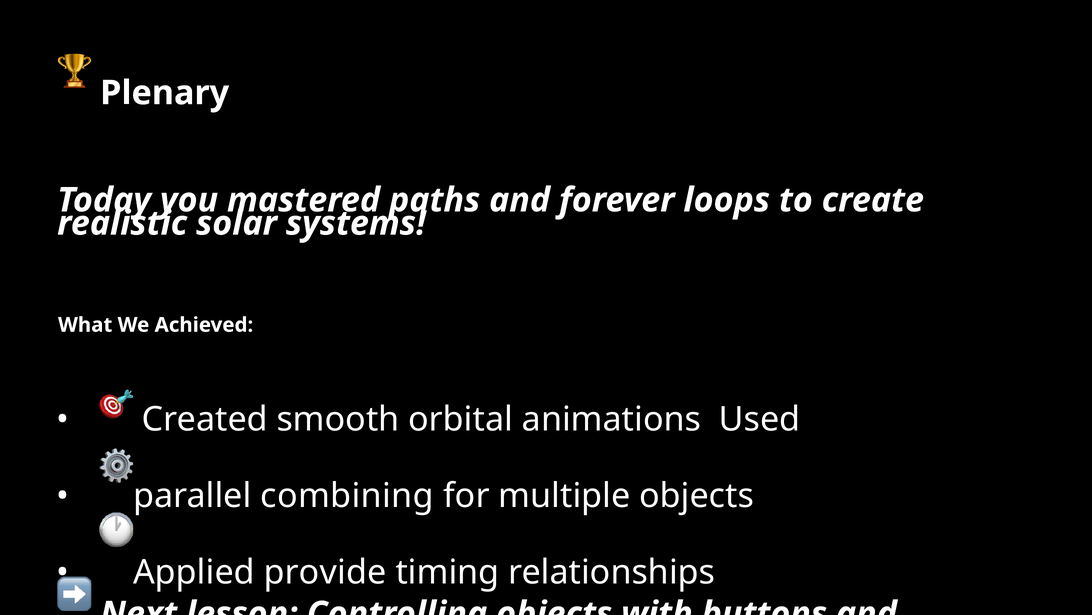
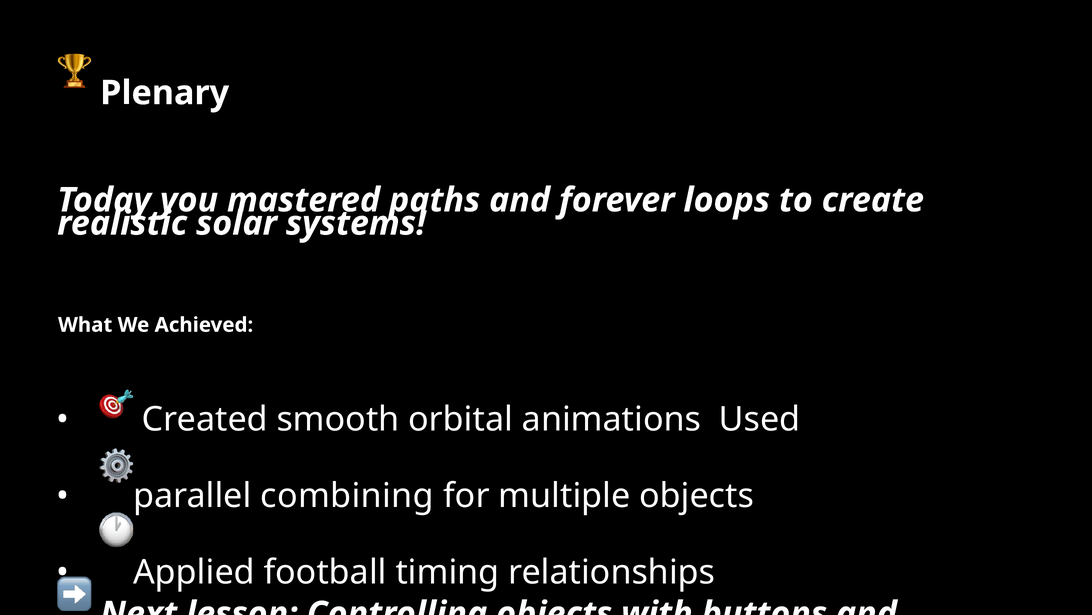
provide: provide -> football (325, 572)
